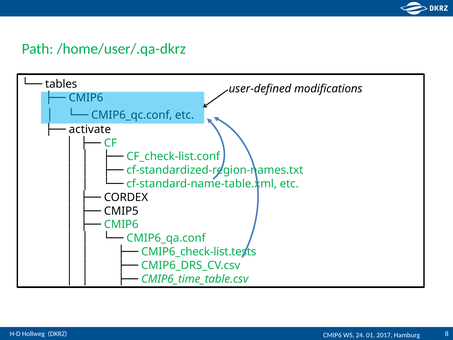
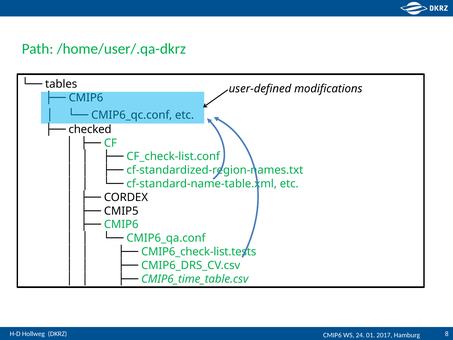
activate: activate -> checked (90, 129)
